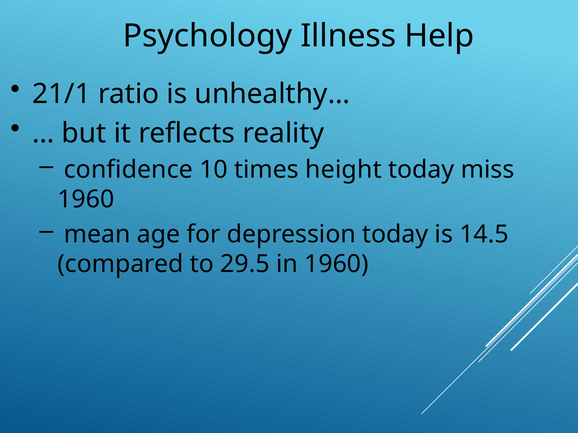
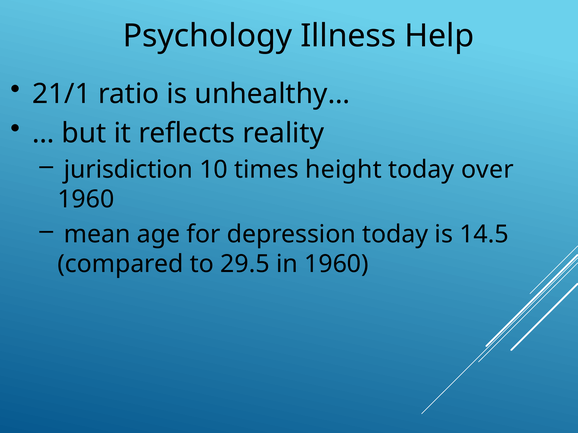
confidence: confidence -> jurisdiction (128, 170)
miss: miss -> over (487, 170)
